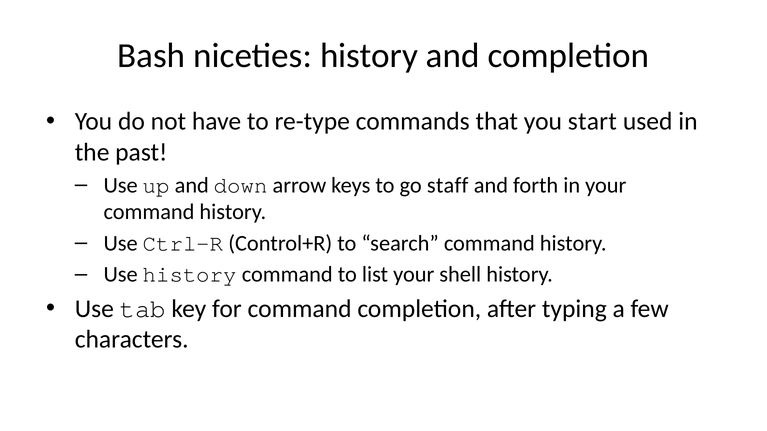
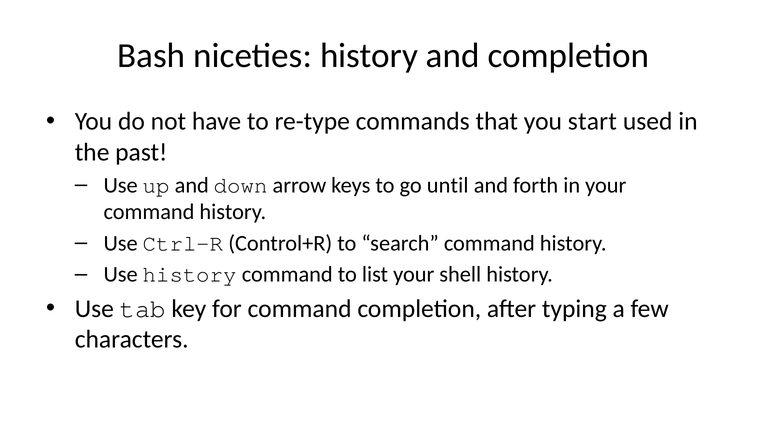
staff: staff -> until (448, 185)
